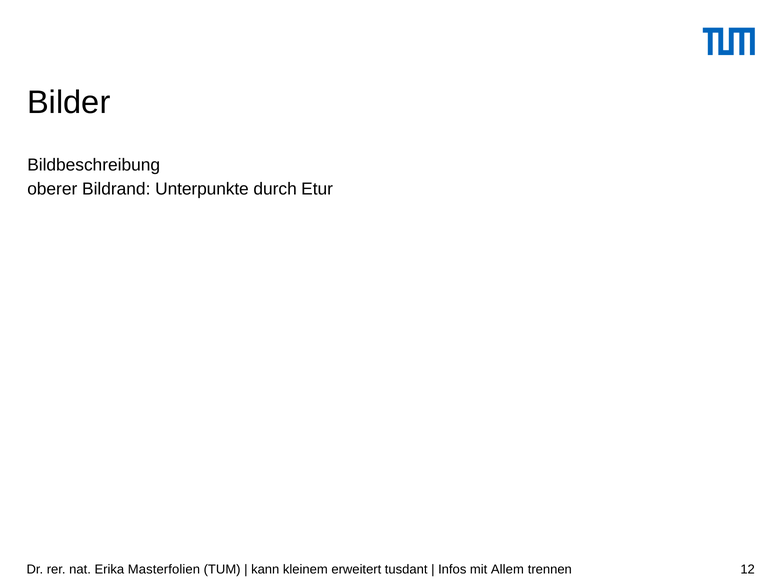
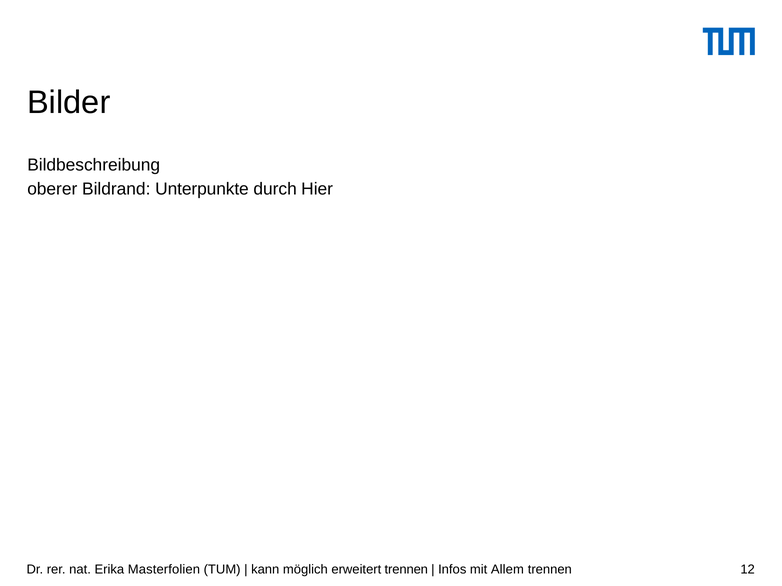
Etur: Etur -> Hier (317, 189)
kleinem: kleinem -> möglich (305, 570)
erweitert tusdant: tusdant -> trennen (406, 570)
